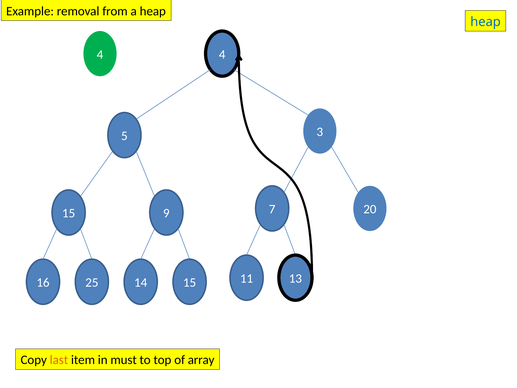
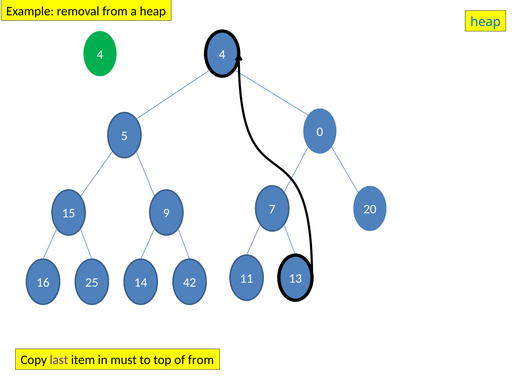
3: 3 -> 0 (320, 132)
14 15: 15 -> 42 (190, 282)
last colour: orange -> purple (59, 360)
of array: array -> from (201, 360)
